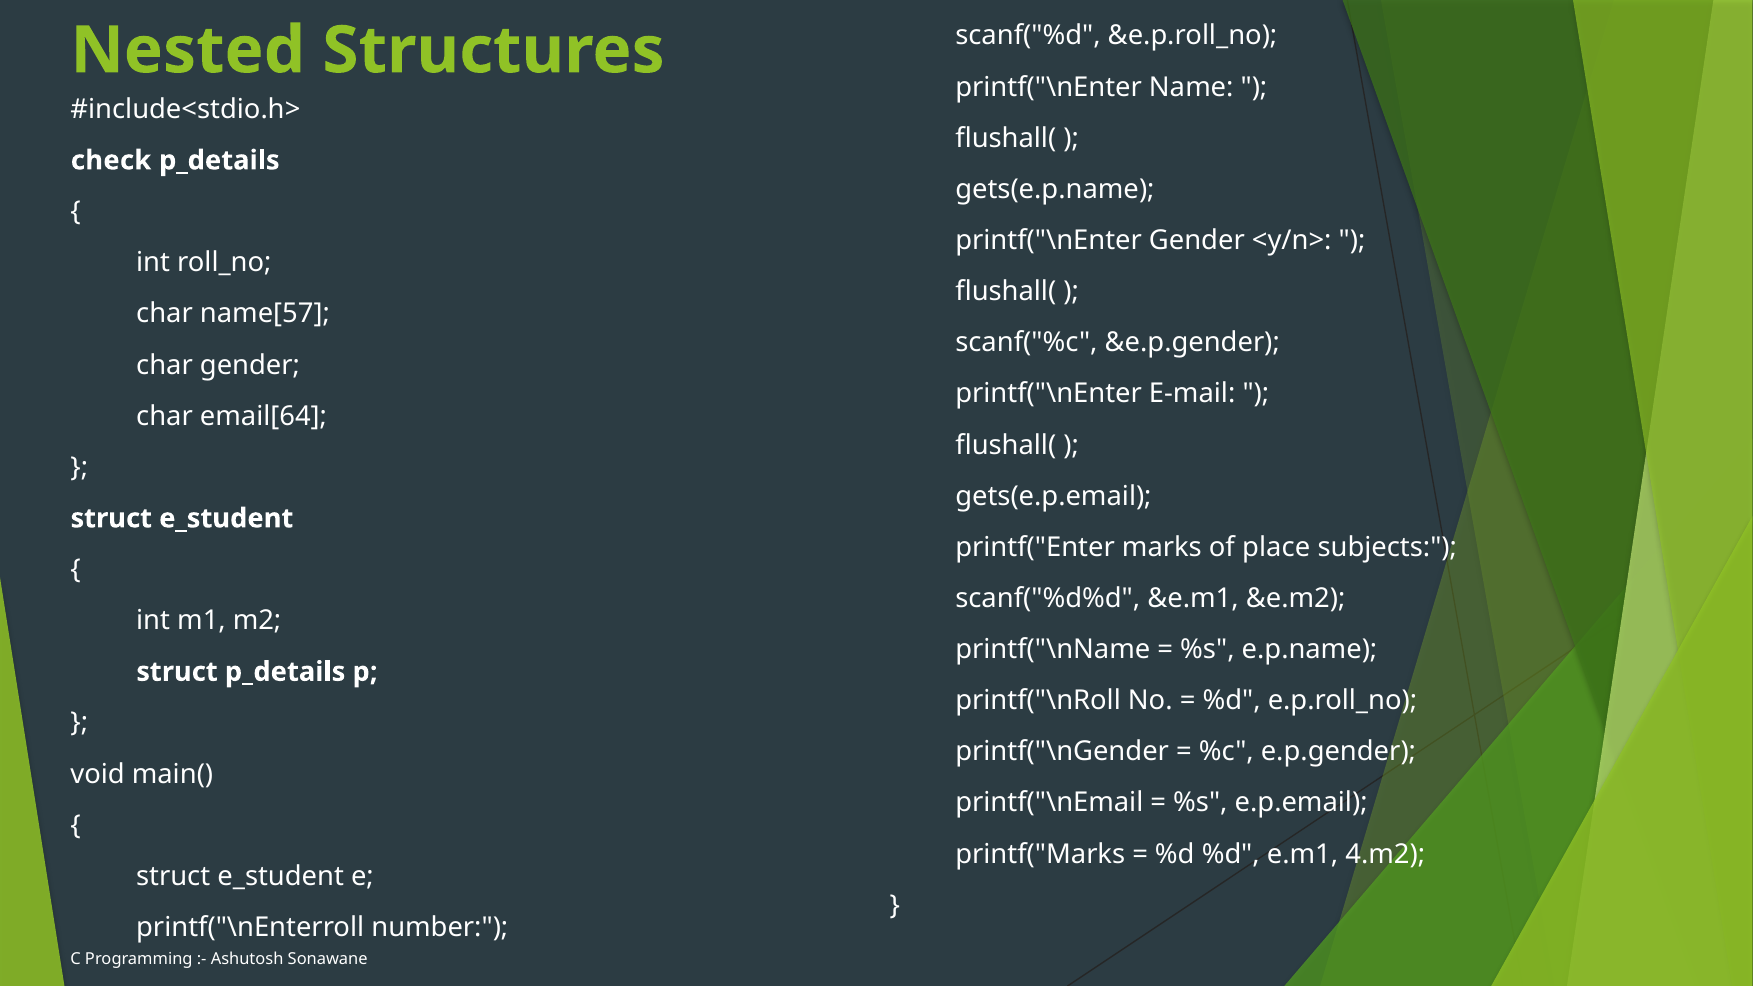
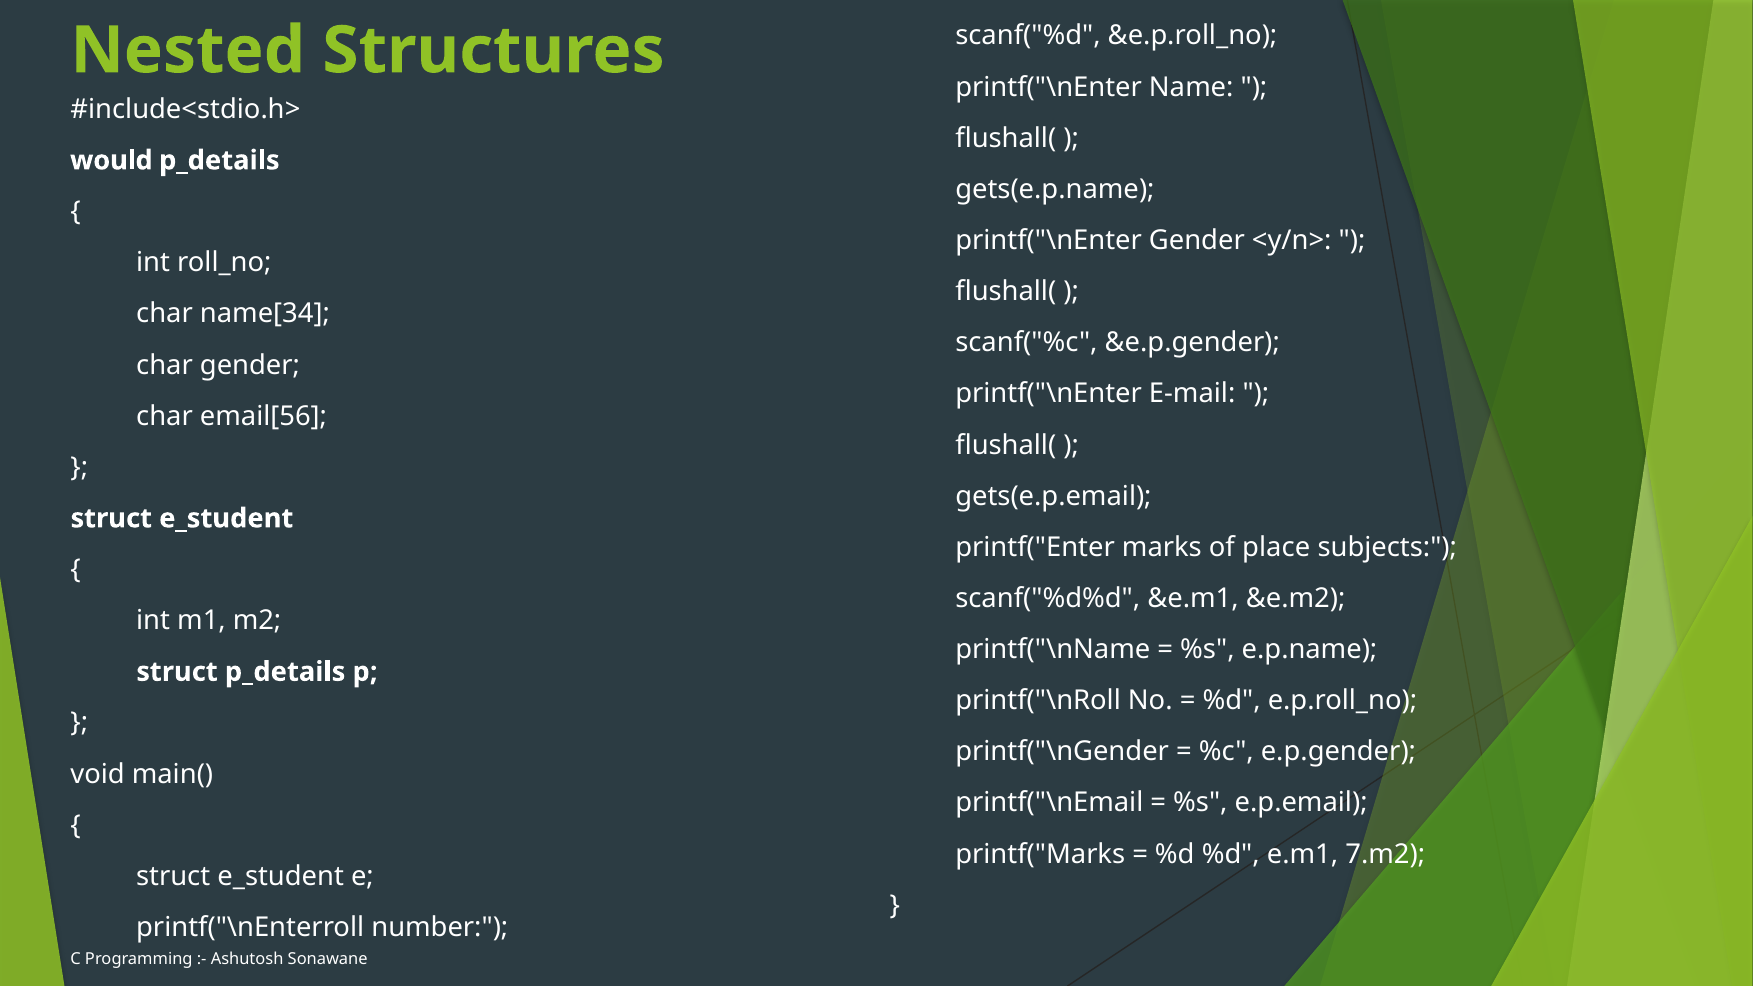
check: check -> would (111, 160)
name[57: name[57 -> name[34 (265, 314)
email[64: email[64 -> email[56 (264, 416)
4.m2: 4.m2 -> 7.m2 (1385, 854)
